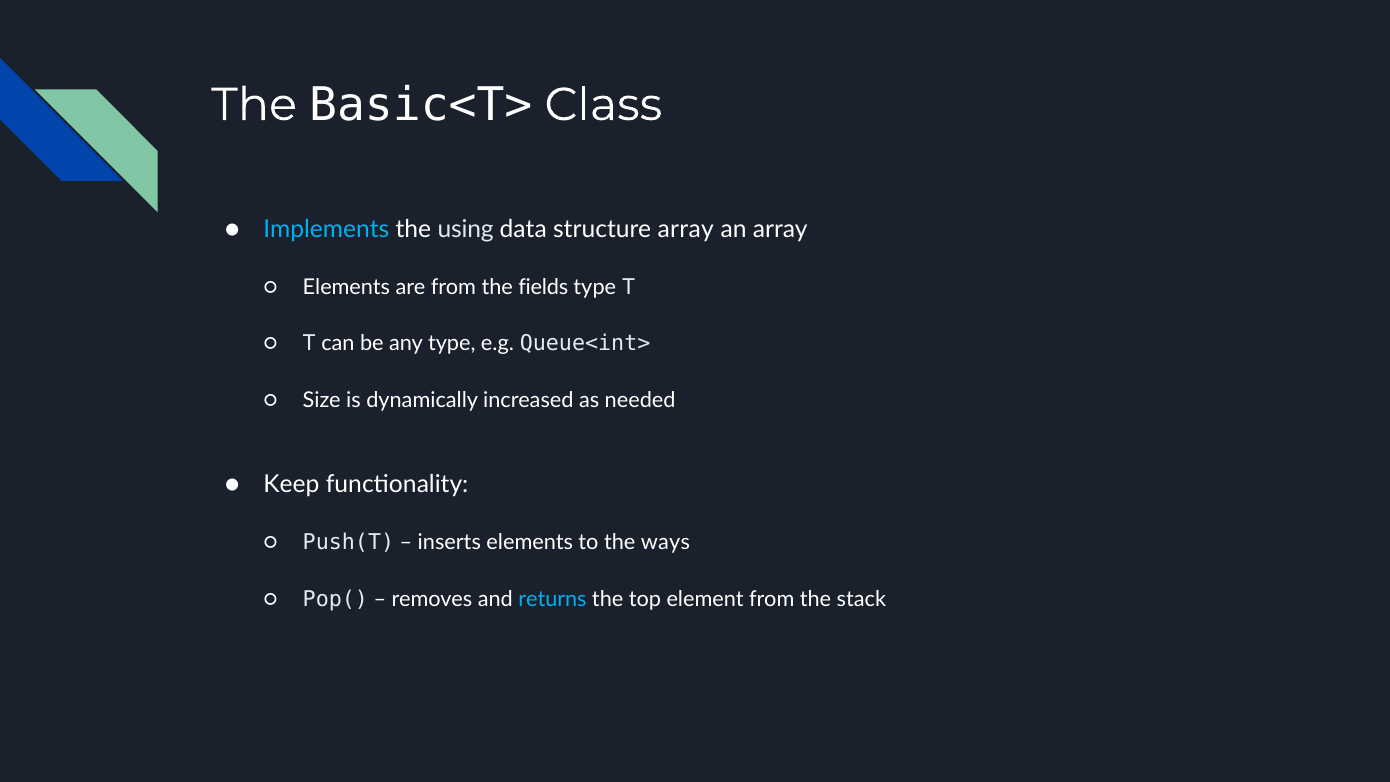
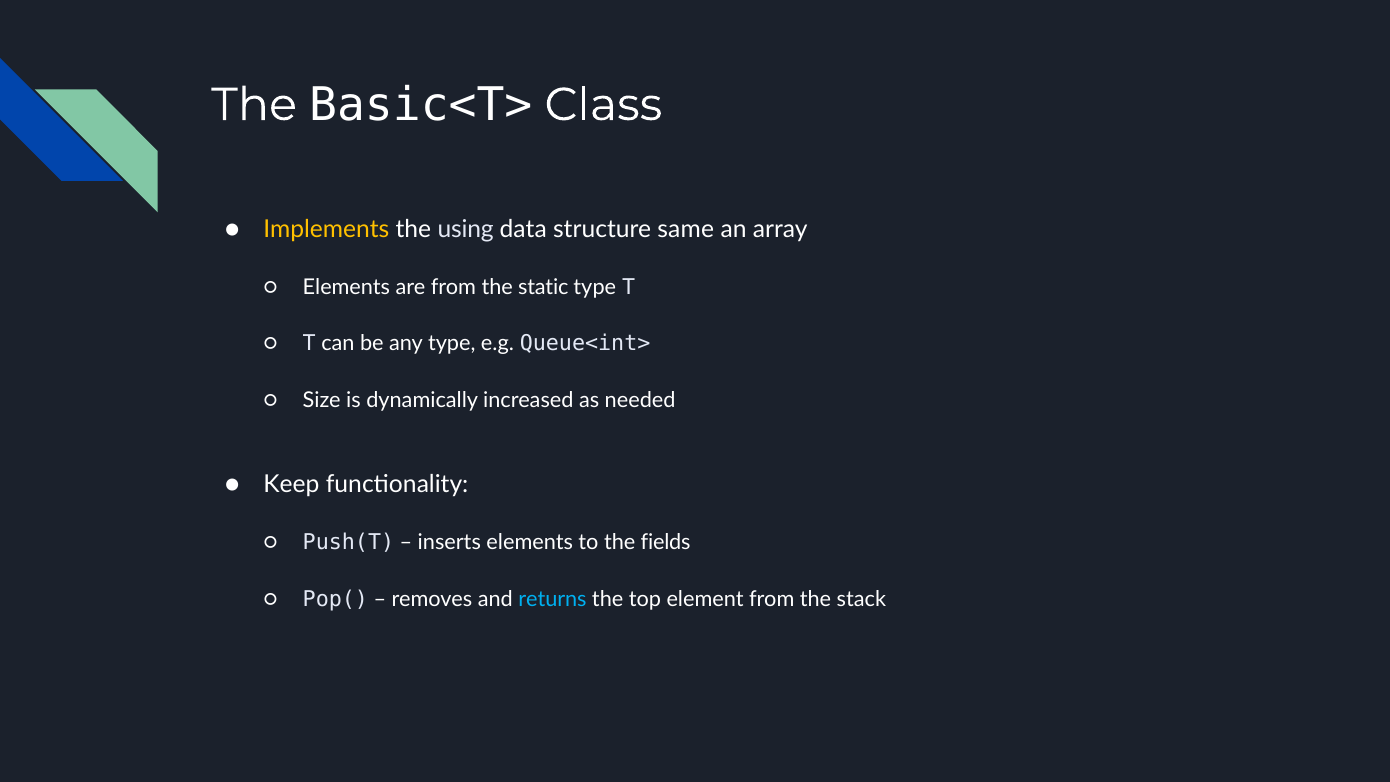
Implements colour: light blue -> yellow (326, 229)
structure array: array -> same (686, 229)
fields: fields -> static (543, 287)
ways: ways -> fields (666, 543)
